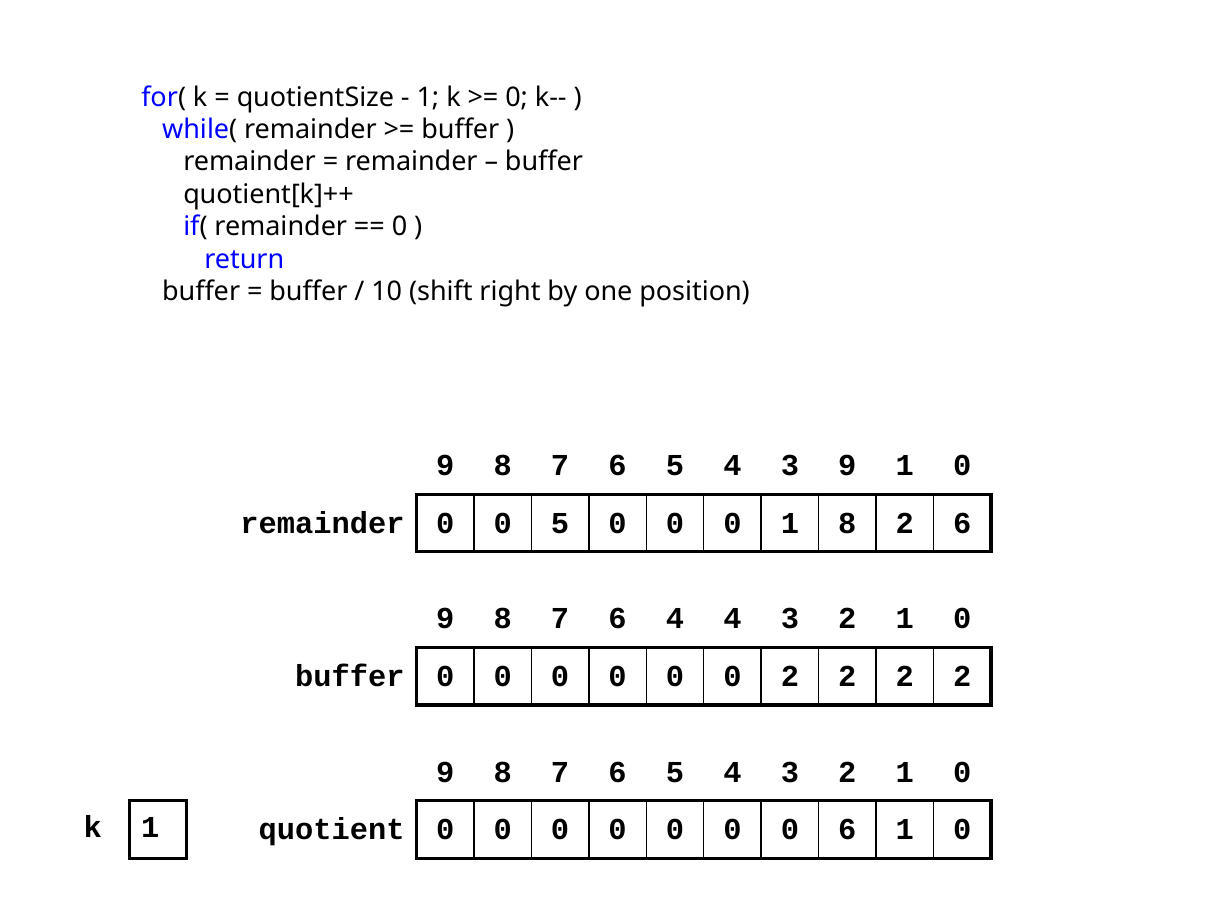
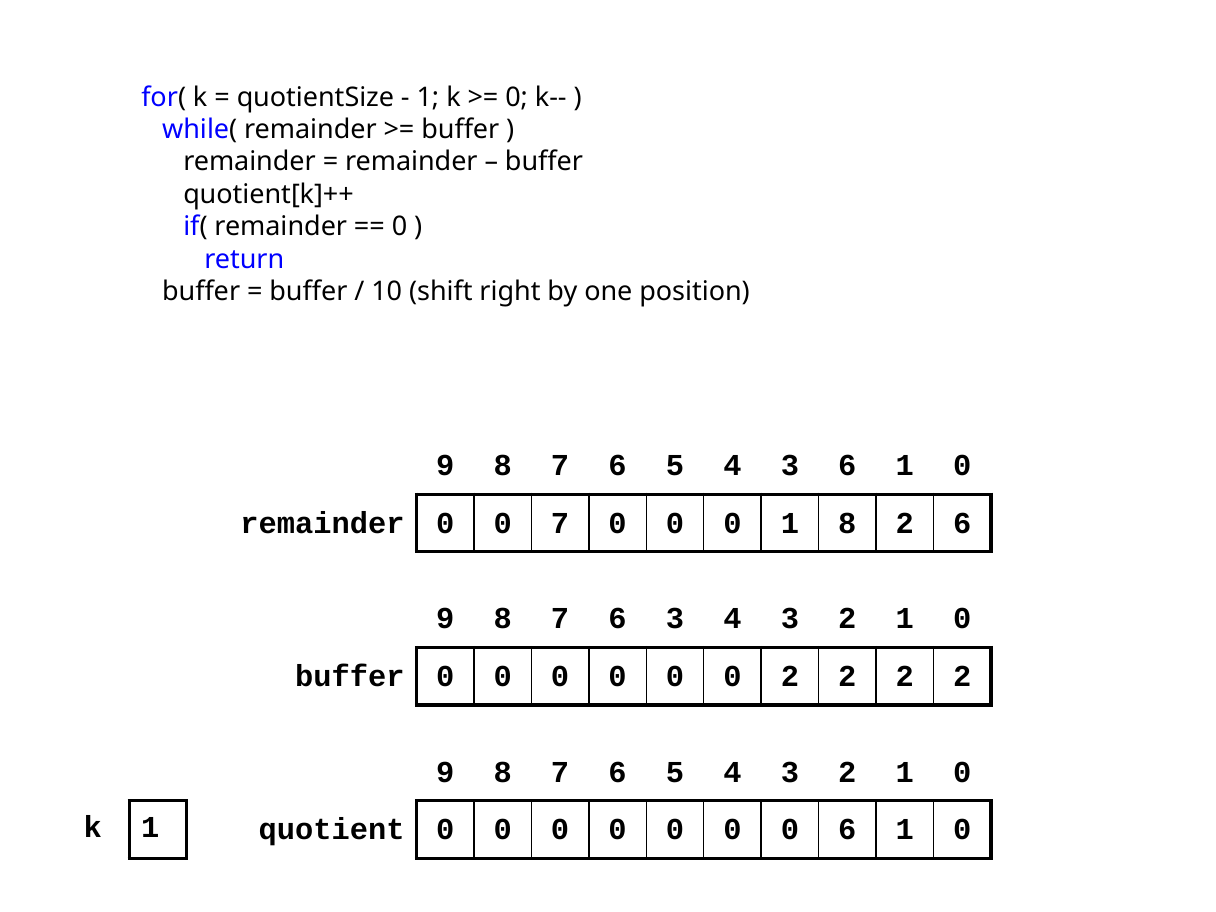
3 9: 9 -> 6 (847, 466)
0 5: 5 -> 7 (560, 523)
6 4: 4 -> 3 (675, 619)
